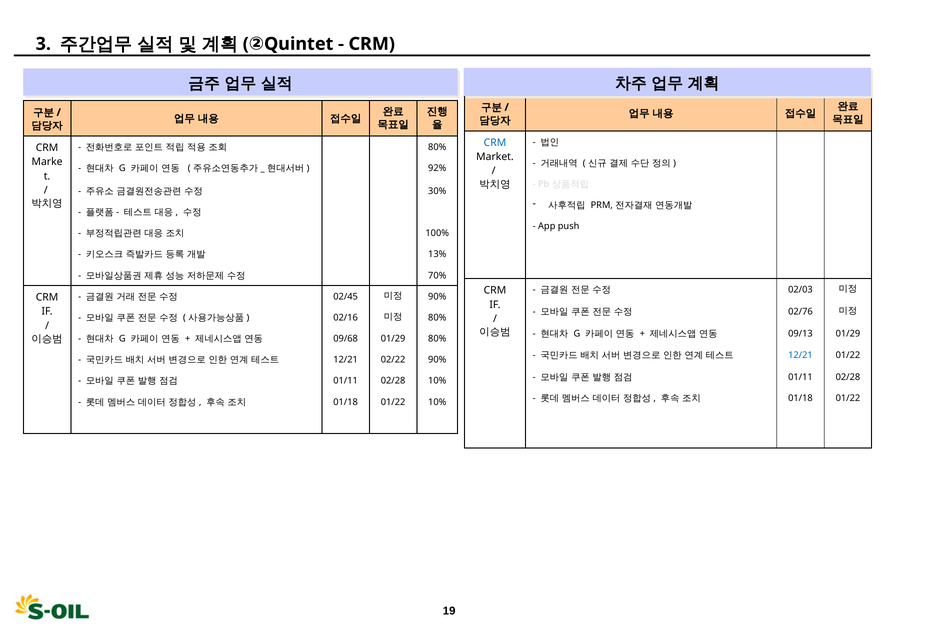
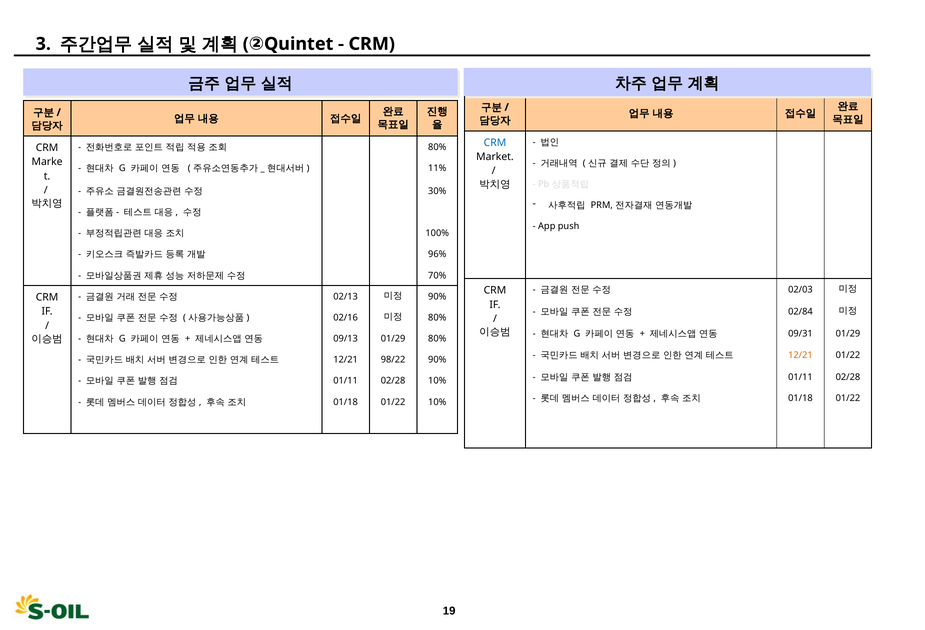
92%: 92% -> 11% (437, 168)
13%: 13% -> 96% (437, 255)
02/45: 02/45 -> 02/13 (346, 297)
02/76: 02/76 -> 02/84 (800, 312)
09/13: 09/13 -> 09/31 (800, 334)
09/68: 09/68 -> 09/13 (346, 339)
12/21 colour: blue -> orange (800, 355)
02/22: 02/22 -> 98/22 (393, 360)
